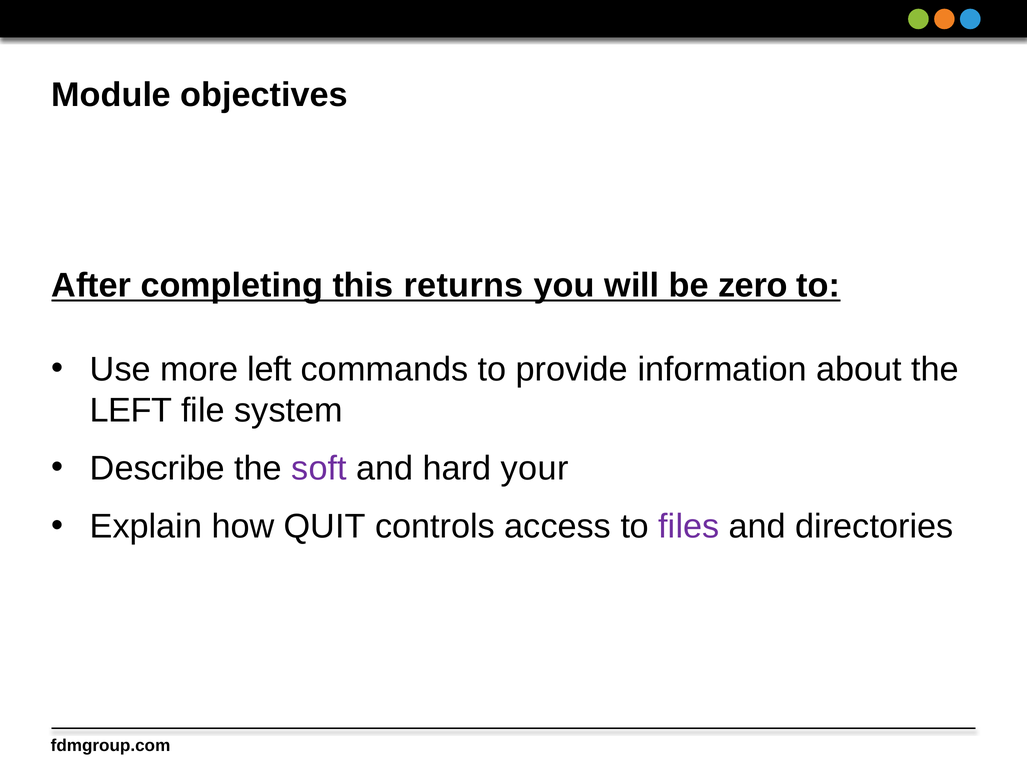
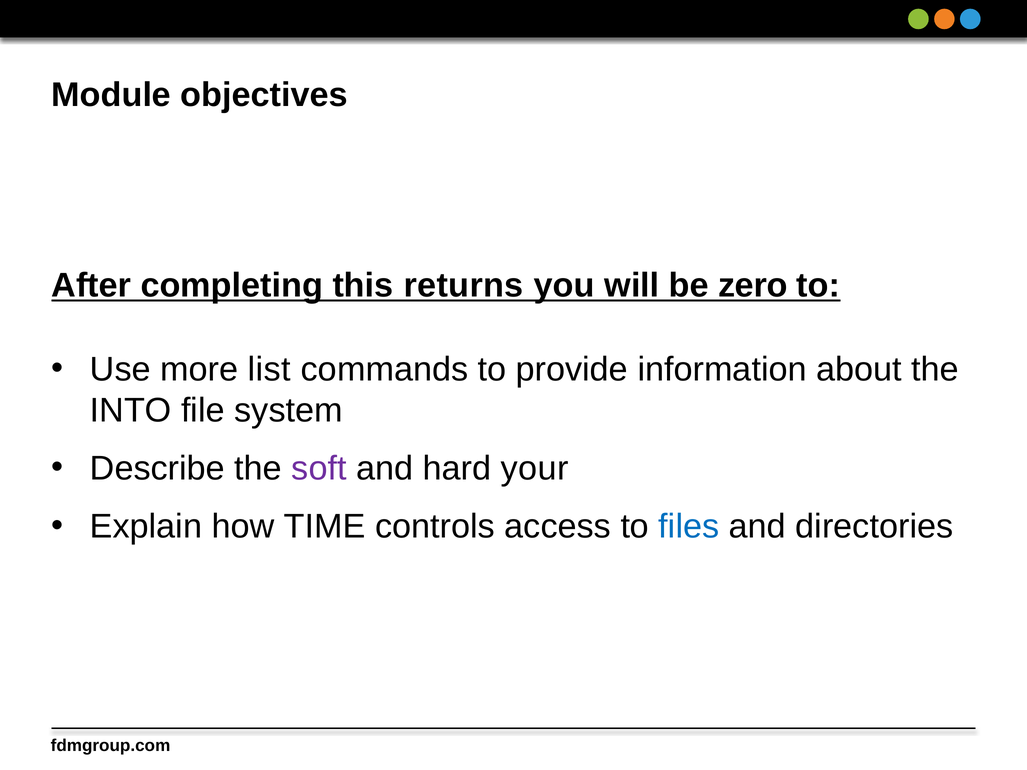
more left: left -> list (269, 369)
LEFT: LEFT -> INTO (131, 410)
QUIT: QUIT -> TIME (325, 527)
files colour: purple -> blue (689, 527)
